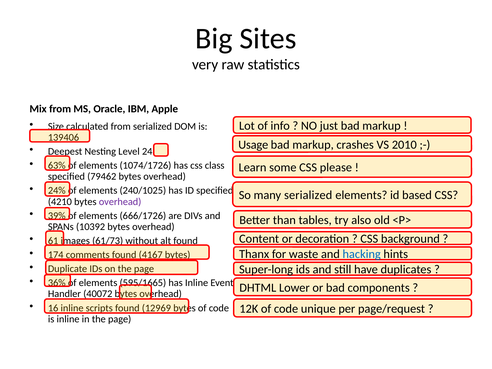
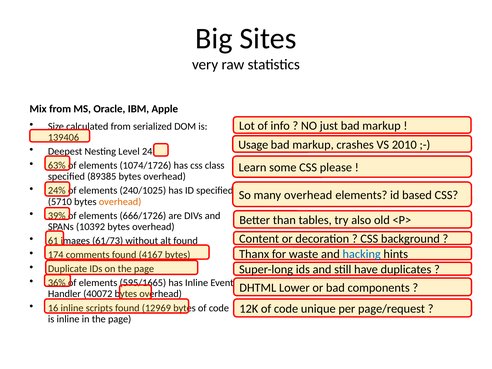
79462: 79462 -> 89385 (102, 177)
many serialized: serialized -> overhead (308, 195)
4210: 4210 -> 5710 (60, 202)
overhead colour: purple -> orange (120, 202)
